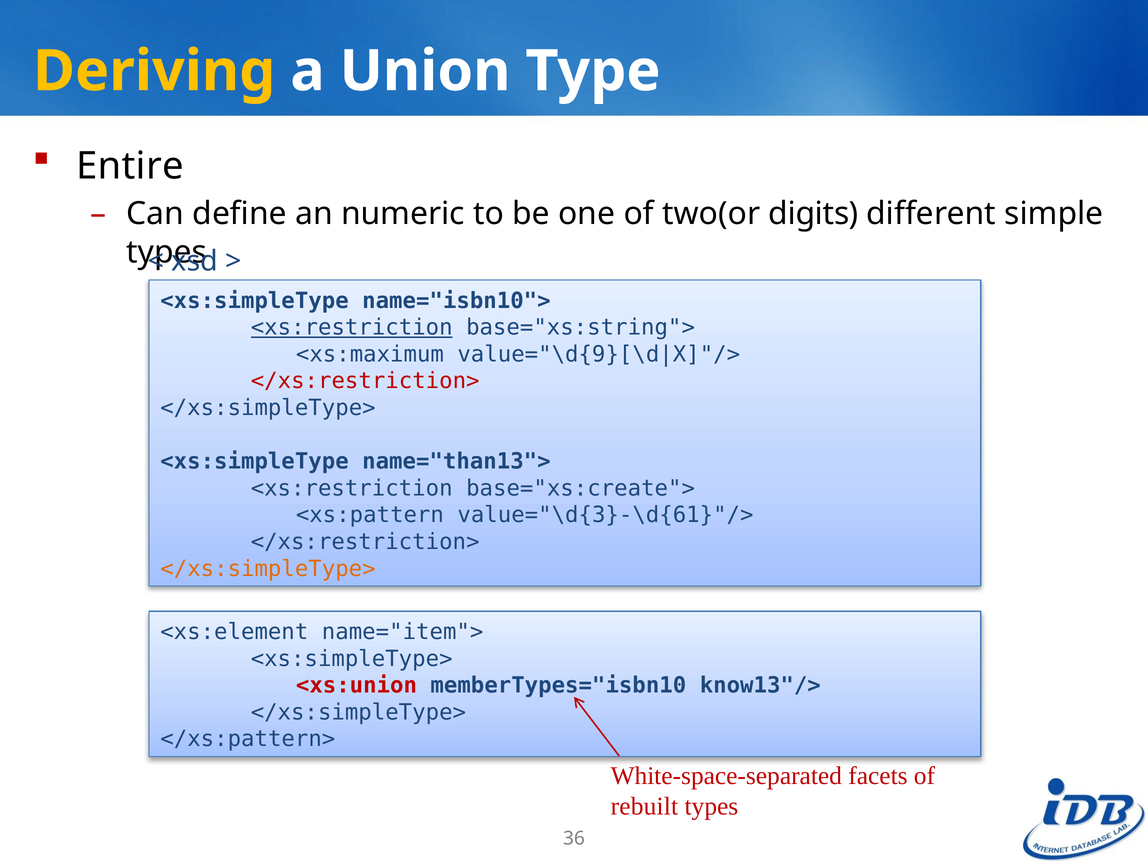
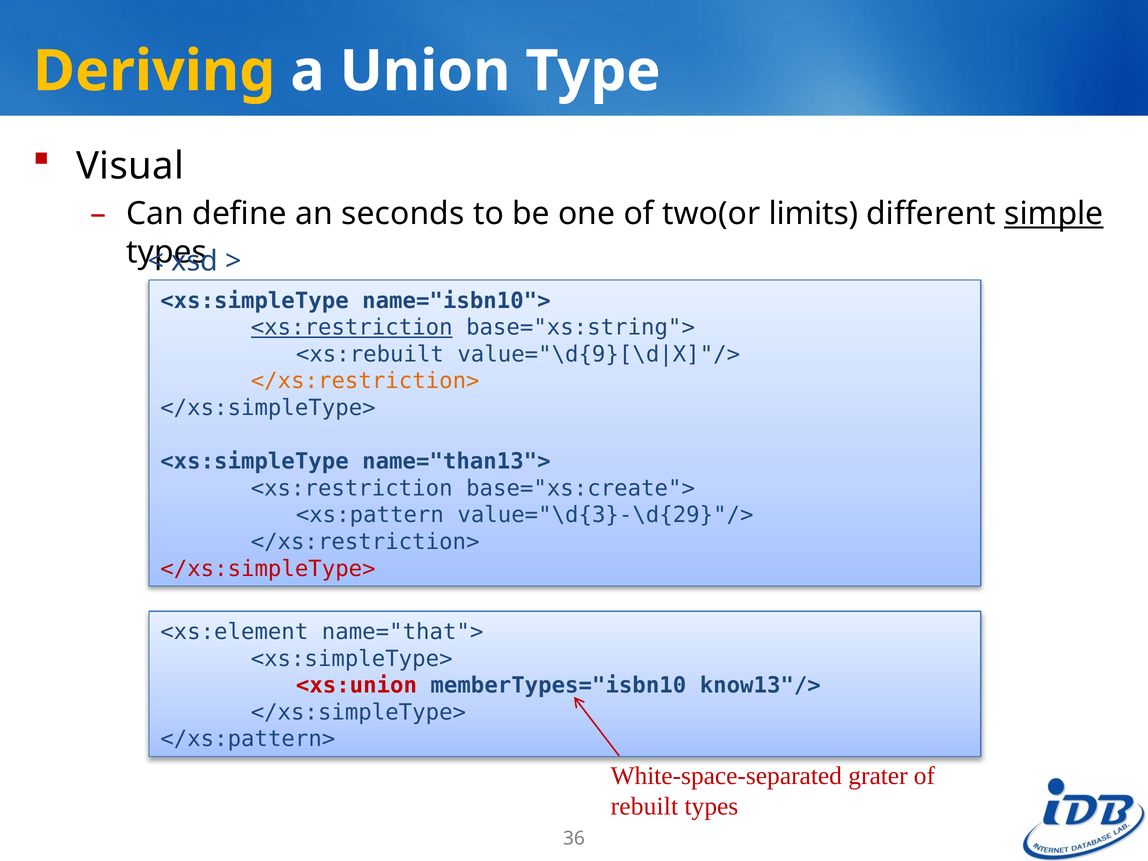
Entire: Entire -> Visual (130, 166)
numeric: numeric -> seconds (403, 214)
digits: digits -> limits (813, 214)
simple underline: none -> present (1054, 214)
<xs:maximum: <xs:maximum -> <xs:rebuilt (370, 354)
</xs:restriction> colour: red -> orange (365, 381)
value="\d{3}-\d{61}"/>: value="\d{3}-\d{61}"/> -> value="\d{3}-\d{29}"/> (605, 515)
</xs:simpleType> colour: orange -> red (268, 569)
name="item">: name="item"> -> name="that"> (403, 632)
facets: facets -> grater (878, 776)
